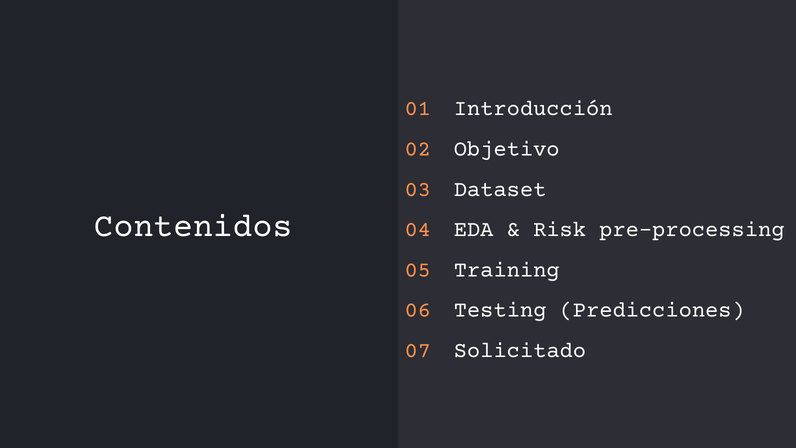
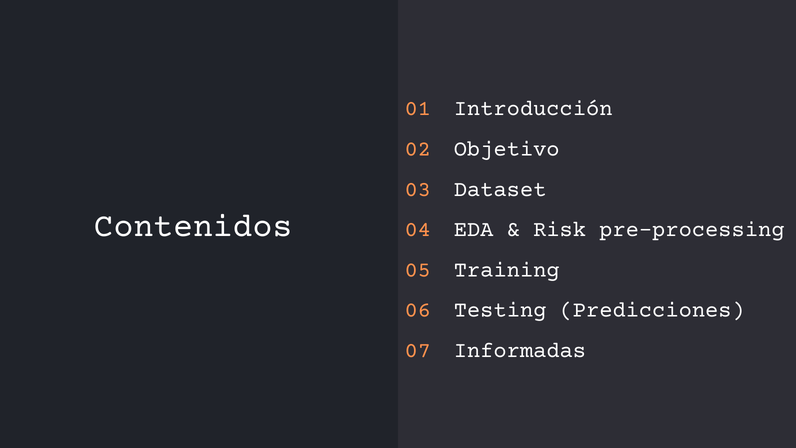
Solicitado: Solicitado -> Informadas (520, 350)
